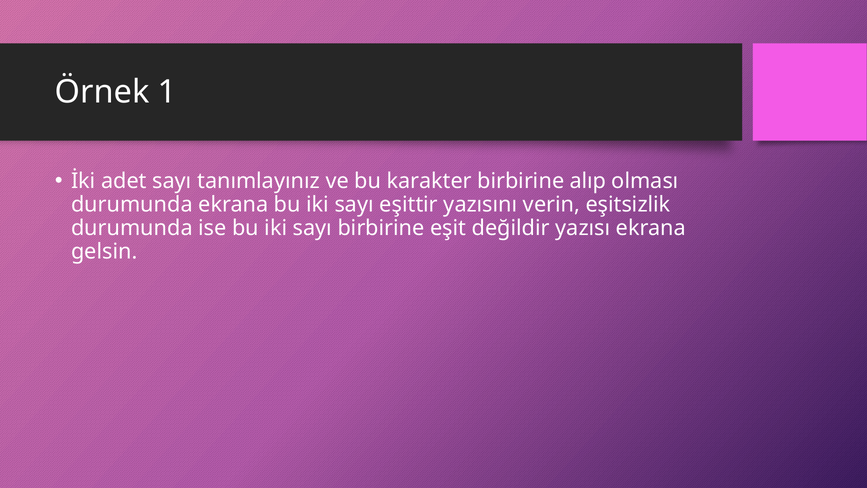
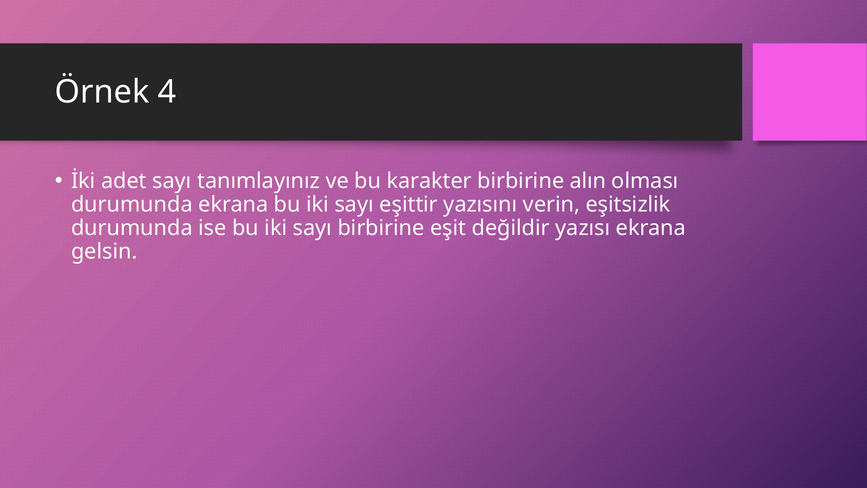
1: 1 -> 4 (167, 92)
alıp: alıp -> alın (588, 181)
